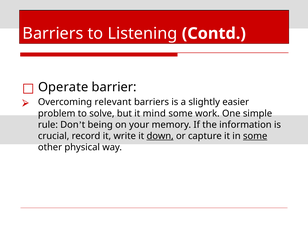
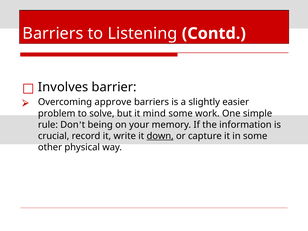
Operate: Operate -> Involves (63, 87)
relevant: relevant -> approve (113, 102)
some underline: present -> none (255, 136)
